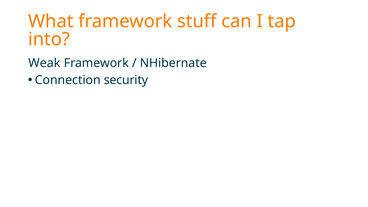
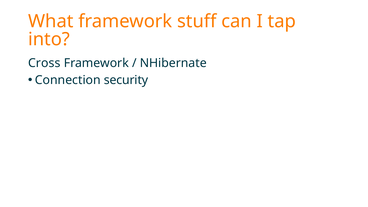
Weak: Weak -> Cross (44, 63)
